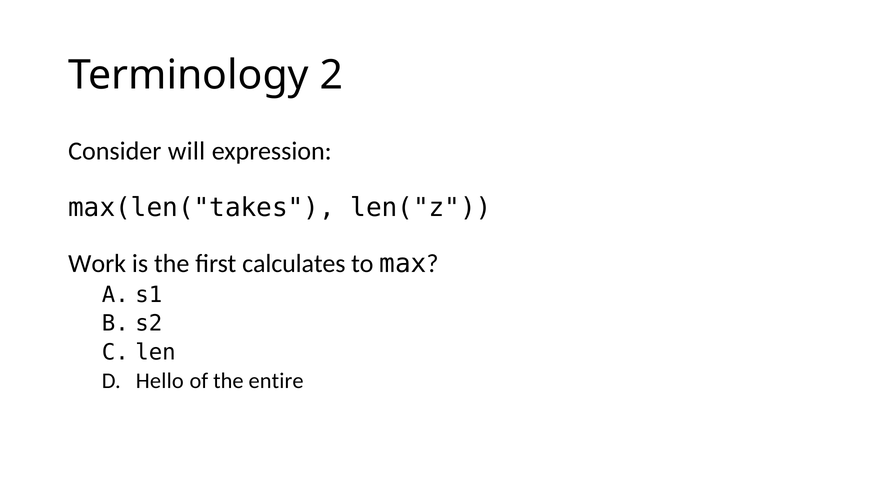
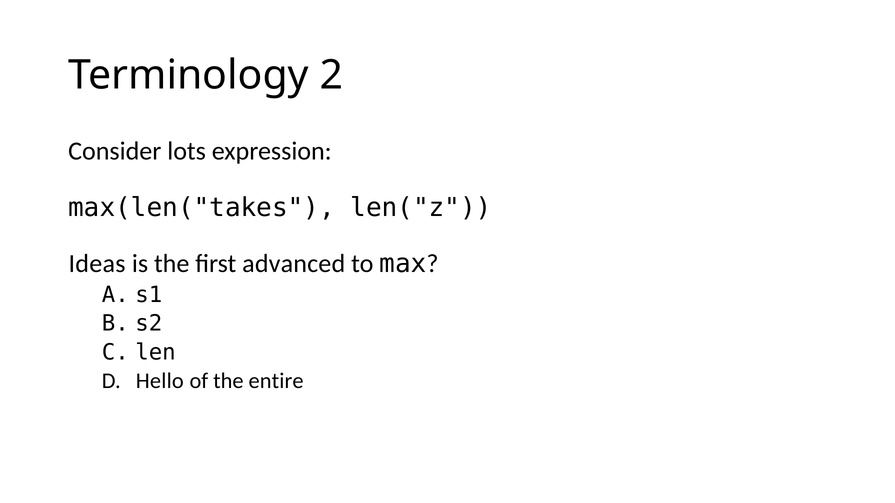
will: will -> lots (187, 151)
Work: Work -> Ideas (97, 264)
calculates: calculates -> advanced (294, 264)
